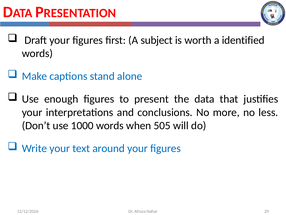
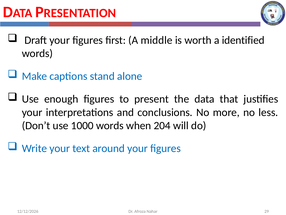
subject: subject -> middle (157, 40)
505: 505 -> 204 (162, 125)
